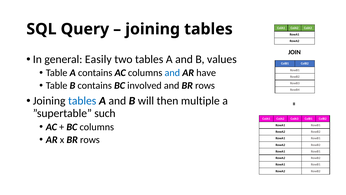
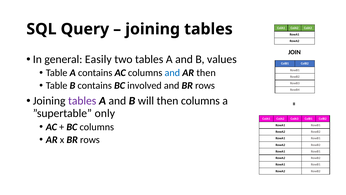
AR have: have -> then (206, 73)
tables colour: blue -> purple (82, 101)
then multiple: multiple -> columns (200, 101)
such: such -> only (105, 113)
